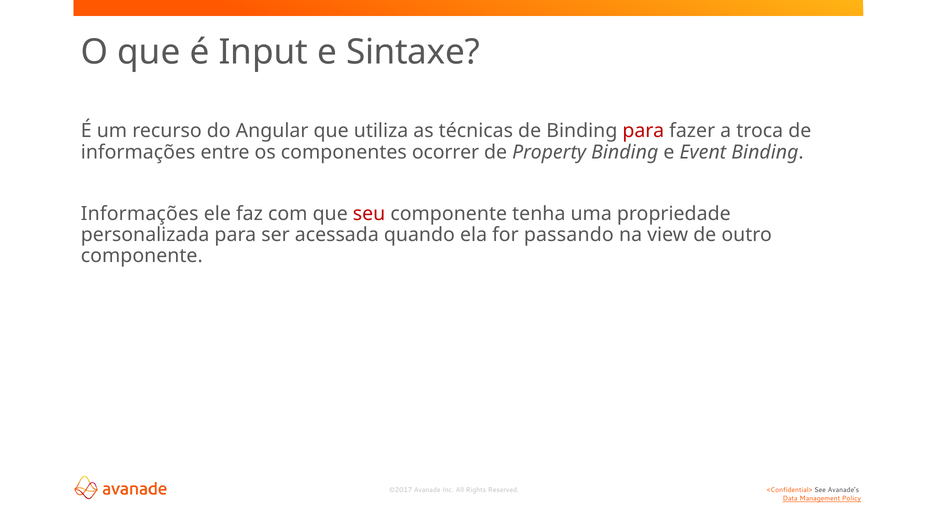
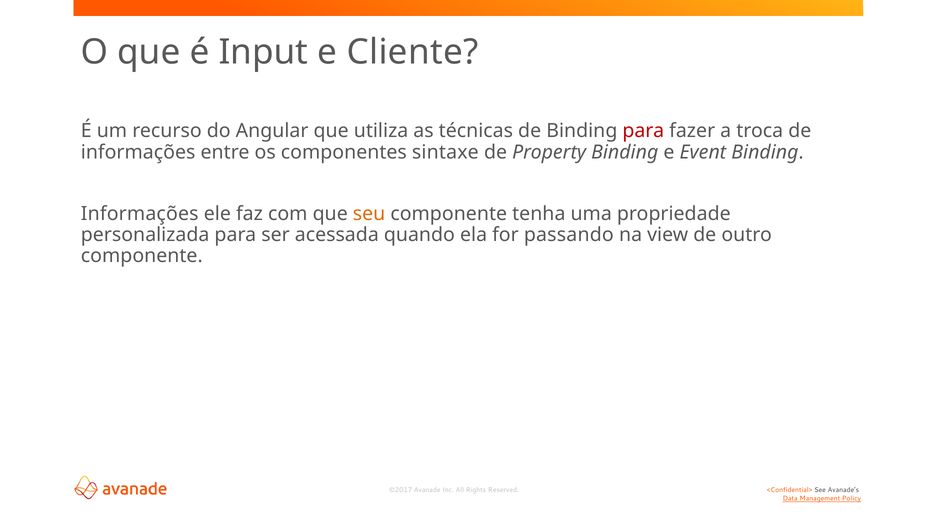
Sintaxe: Sintaxe -> Cliente (413, 52)
ocorrer: ocorrer -> sintaxe (445, 152)
seu colour: red -> orange (369, 214)
